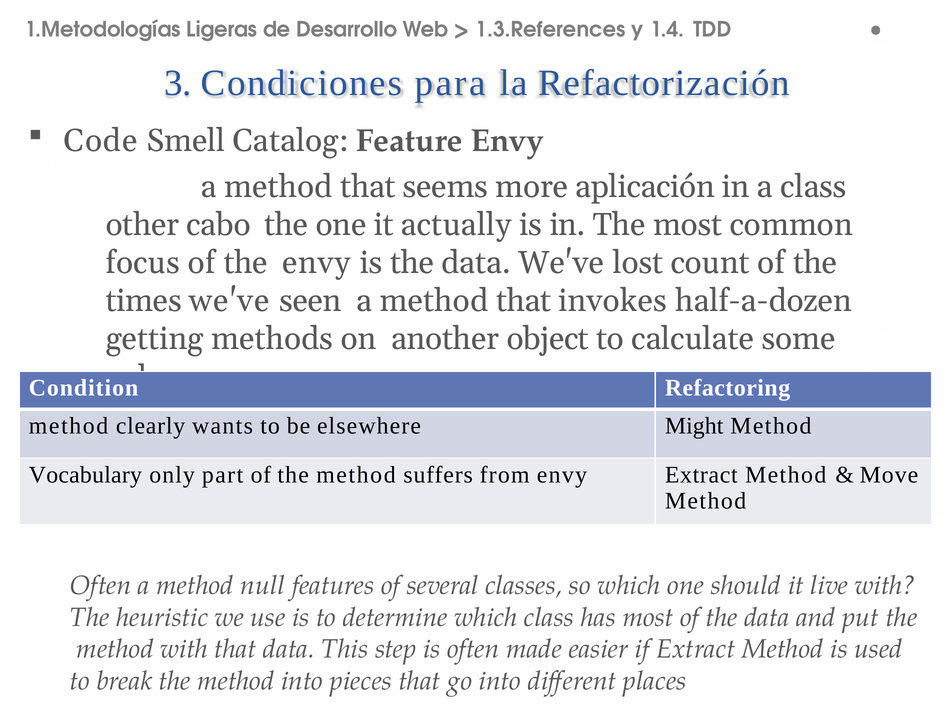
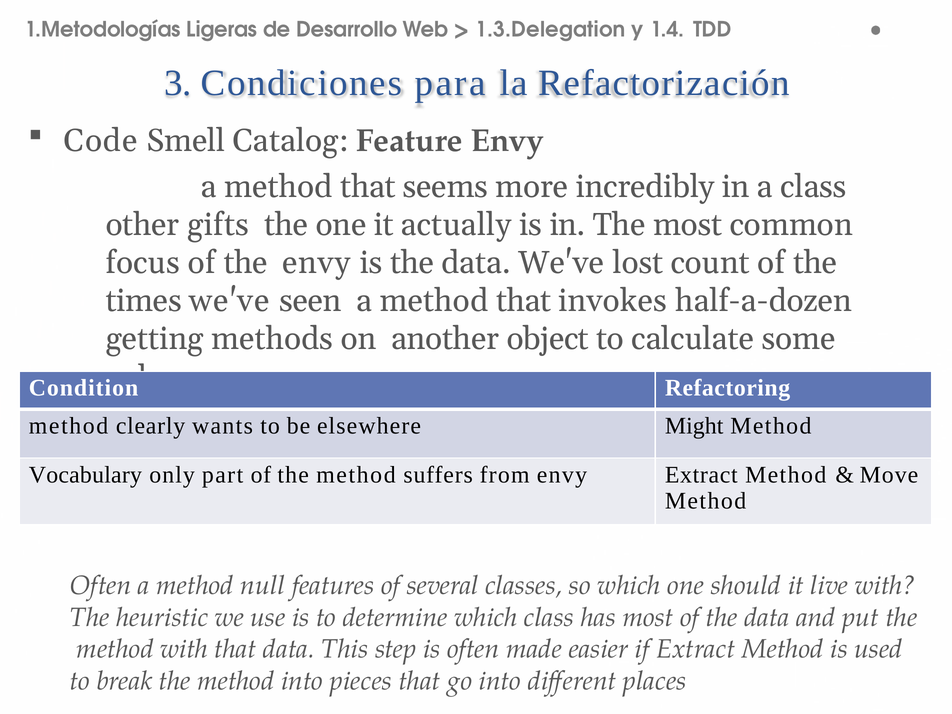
1.3.References: 1.3.References -> 1.3.Delegation (550, 30)
aplicación: aplicación -> incredibly (645, 187)
cabo: cabo -> gifts (218, 225)
